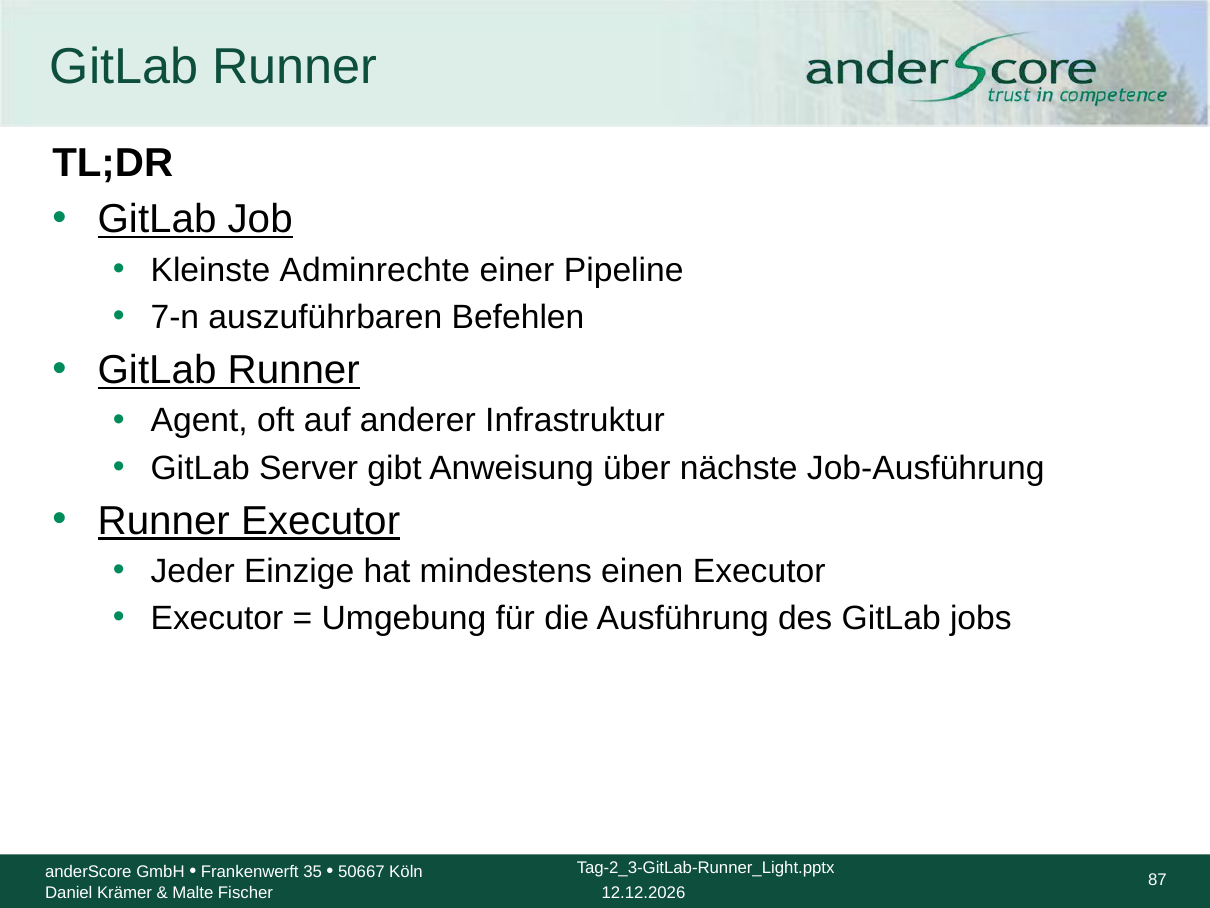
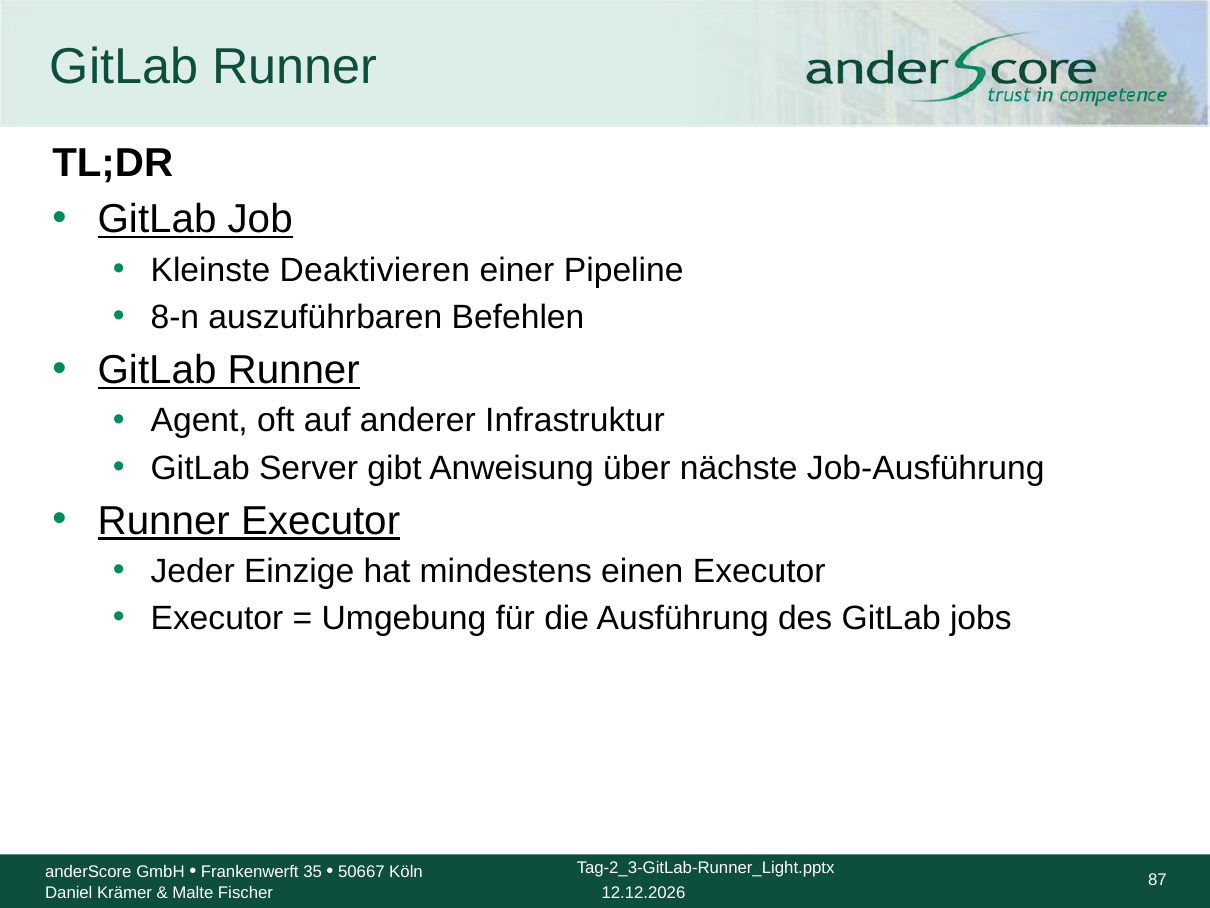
Adminrechte: Adminrechte -> Deaktivieren (375, 270)
7-n: 7-n -> 8-n (175, 317)
